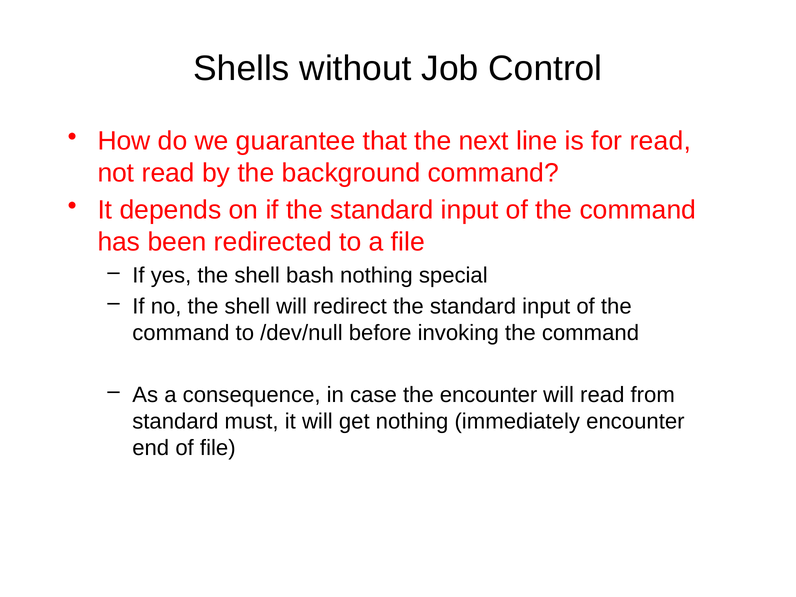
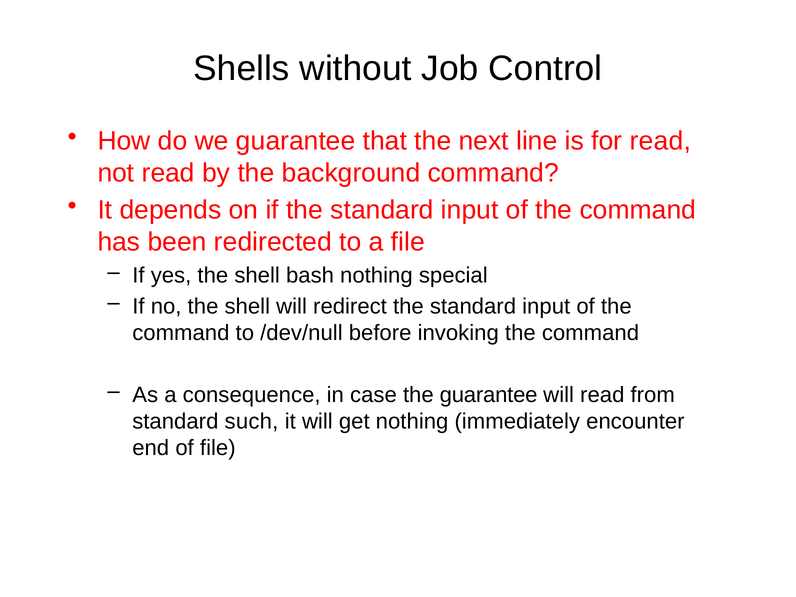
the encounter: encounter -> guarantee (489, 395)
must: must -> such (251, 421)
